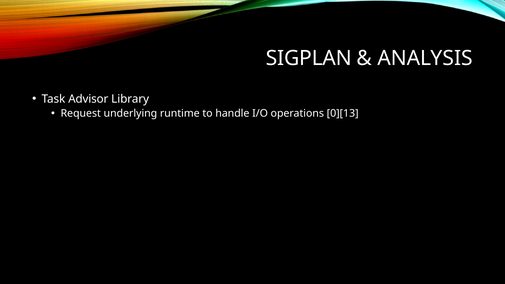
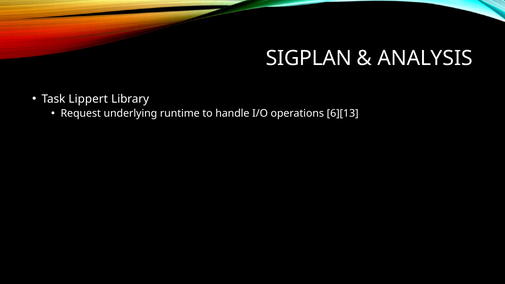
Advisor: Advisor -> Lippert (88, 99)
0][13: 0][13 -> 6][13 (343, 114)
